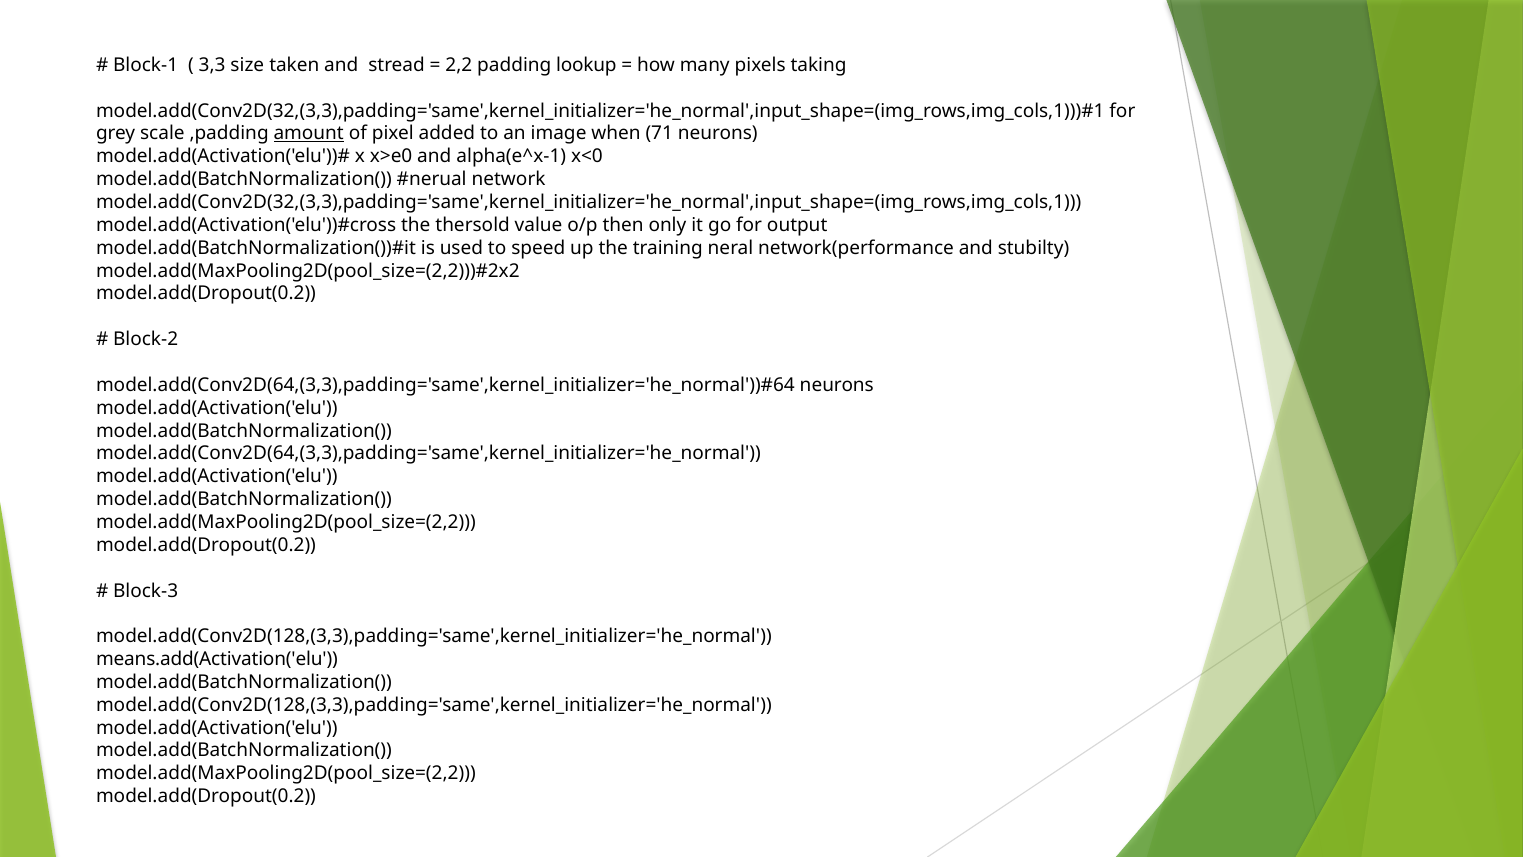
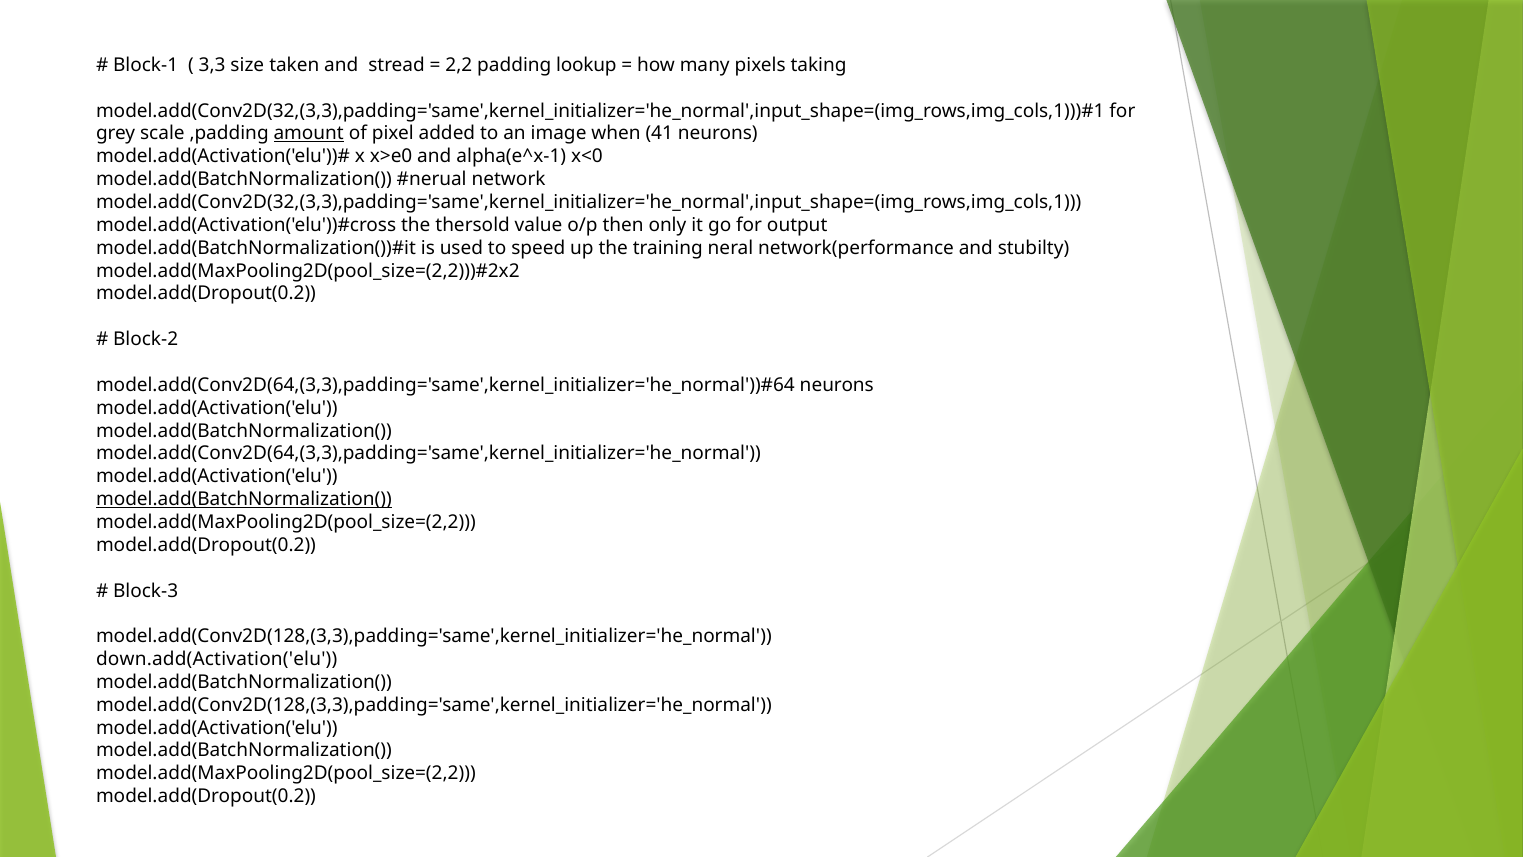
71: 71 -> 41 (659, 134)
model.add(BatchNormalization( underline: none -> present (244, 499)
means.add(Activation('elu: means.add(Activation('elu -> down.add(Activation('elu (217, 659)
